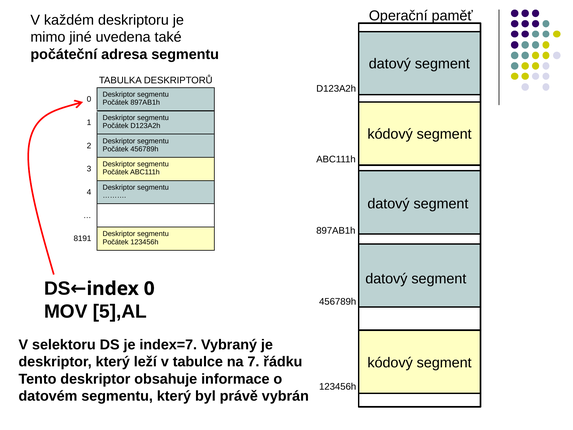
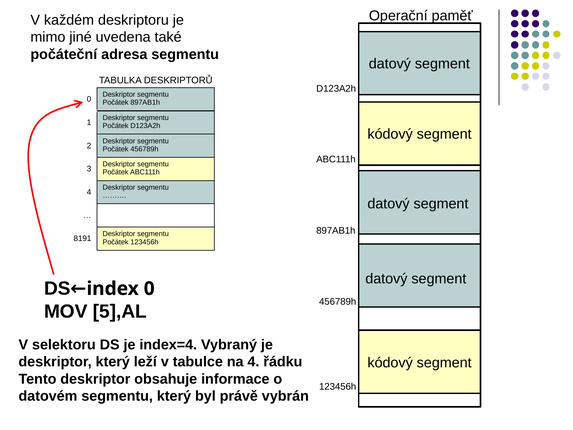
index=7: index=7 -> index=4 (168, 344)
na 7: 7 -> 4 (253, 362)
